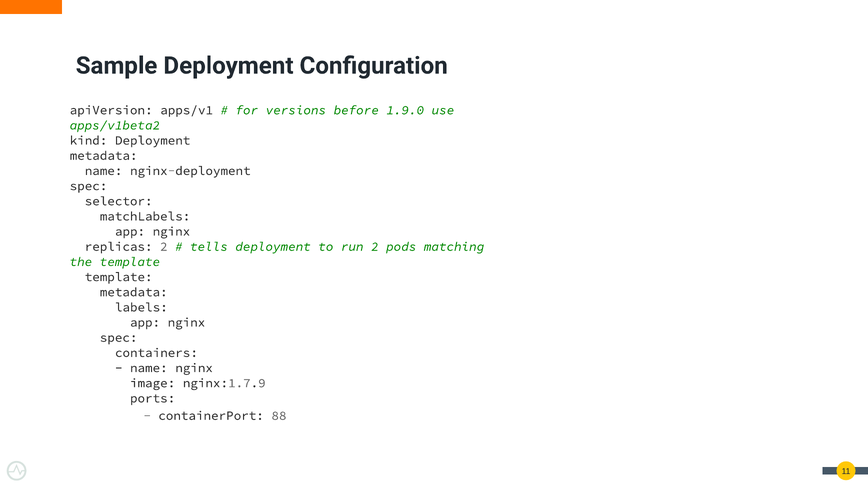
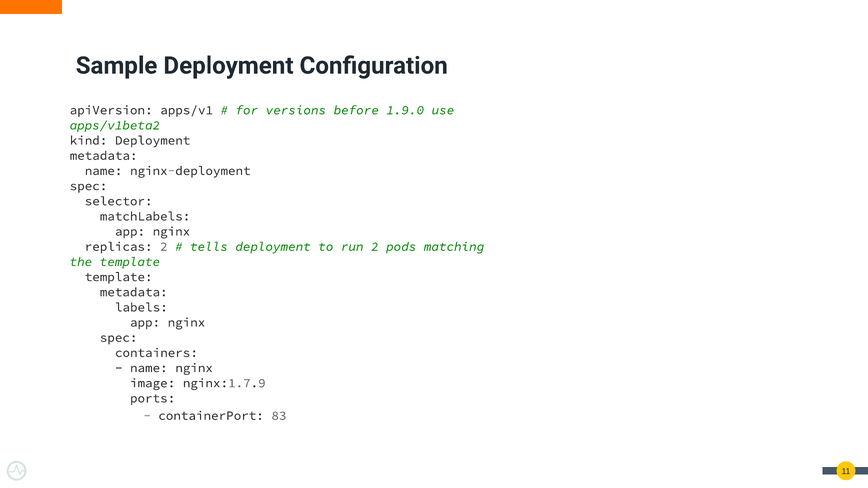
88: 88 -> 83 (279, 416)
